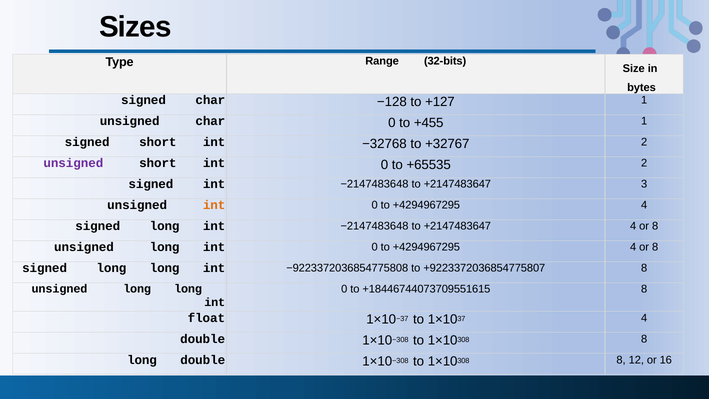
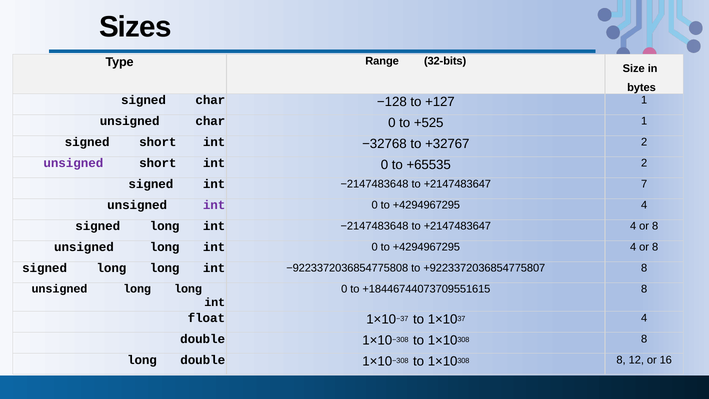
+455: +455 -> +525 (429, 123)
3: 3 -> 7 (644, 184)
int colour: orange -> purple (214, 205)
